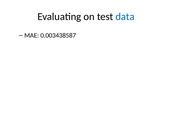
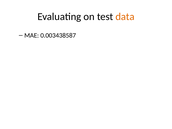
data colour: blue -> orange (125, 17)
